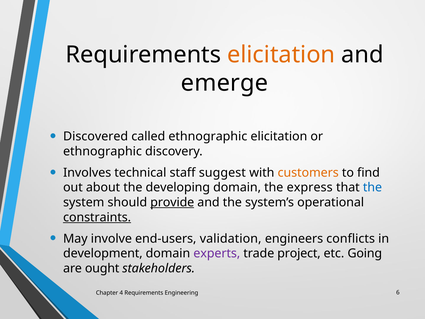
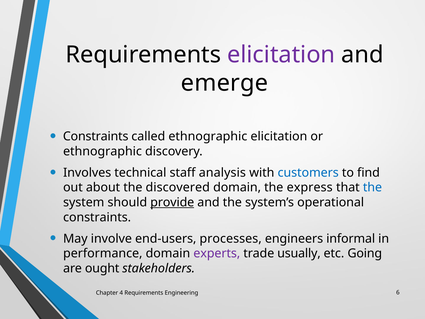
elicitation colour: orange -> purple (281, 55)
Discovered: Discovered -> Constraints (96, 136)
suggest: suggest -> analysis (222, 173)
customers colour: orange -> blue (308, 173)
developing: developing -> discovered (178, 187)
constraints underline: present -> none (97, 217)
validation: validation -> processes (231, 238)
conflicts: conflicts -> informal (351, 238)
development: development -> performance (103, 253)
project: project -> usually (299, 253)
